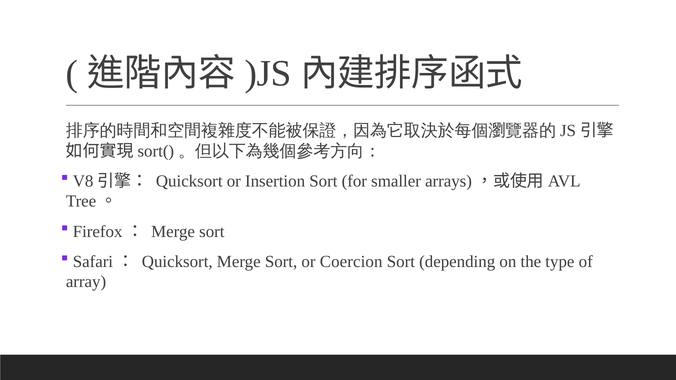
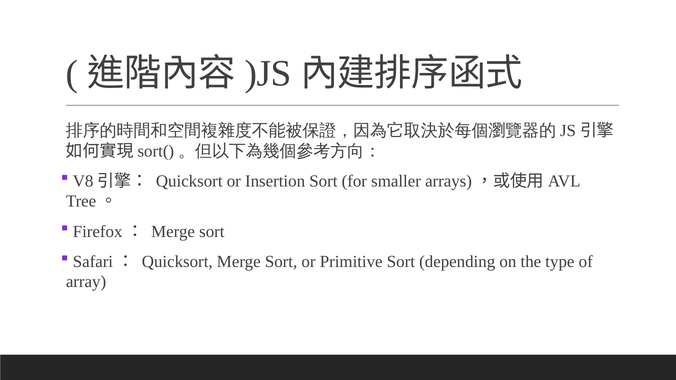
Coercion: Coercion -> Primitive (351, 262)
